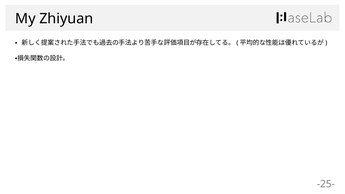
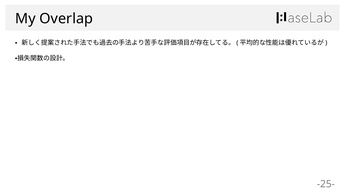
Zhiyuan: Zhiyuan -> Overlap (66, 19)
